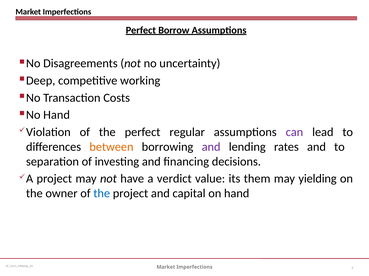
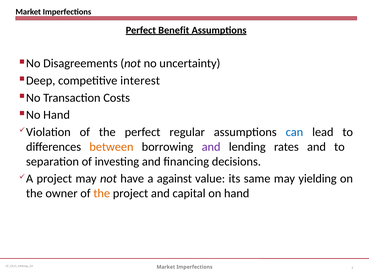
Borrow: Borrow -> Benefit (174, 30)
working: working -> interest (140, 81)
can colour: purple -> blue (294, 132)
verdict: verdict -> against (174, 179)
them: them -> same (257, 179)
the colour: blue -> orange (102, 194)
